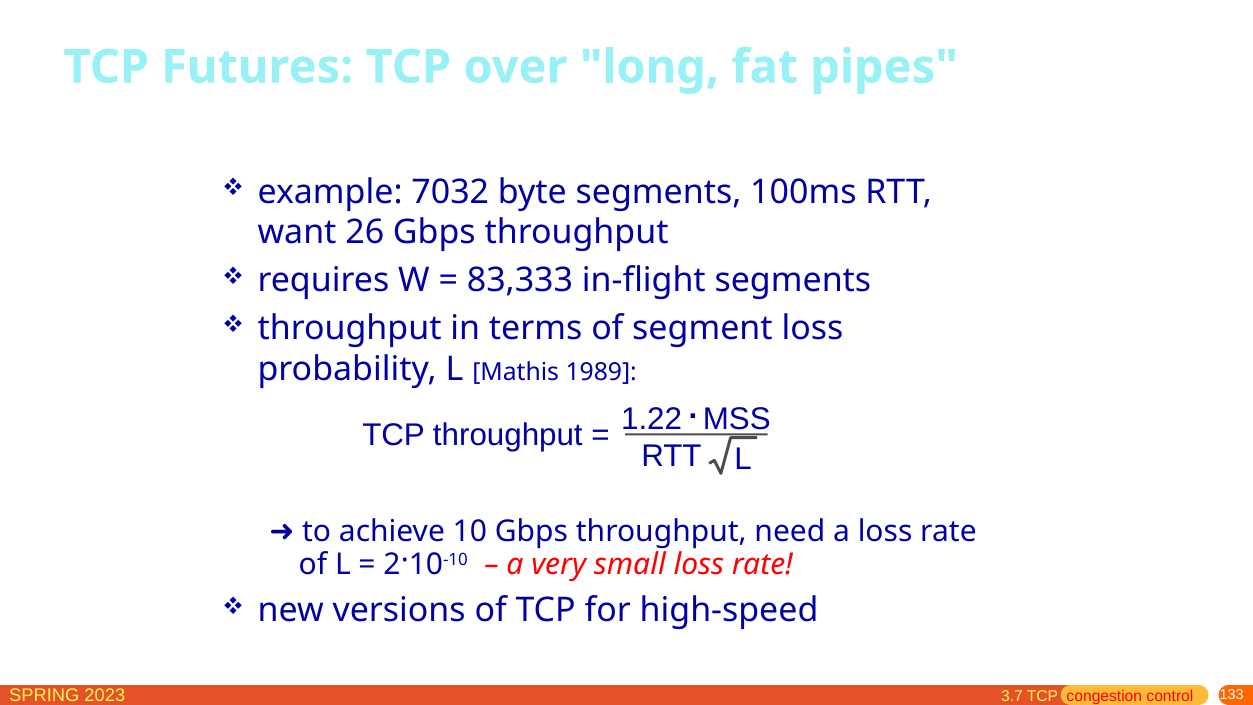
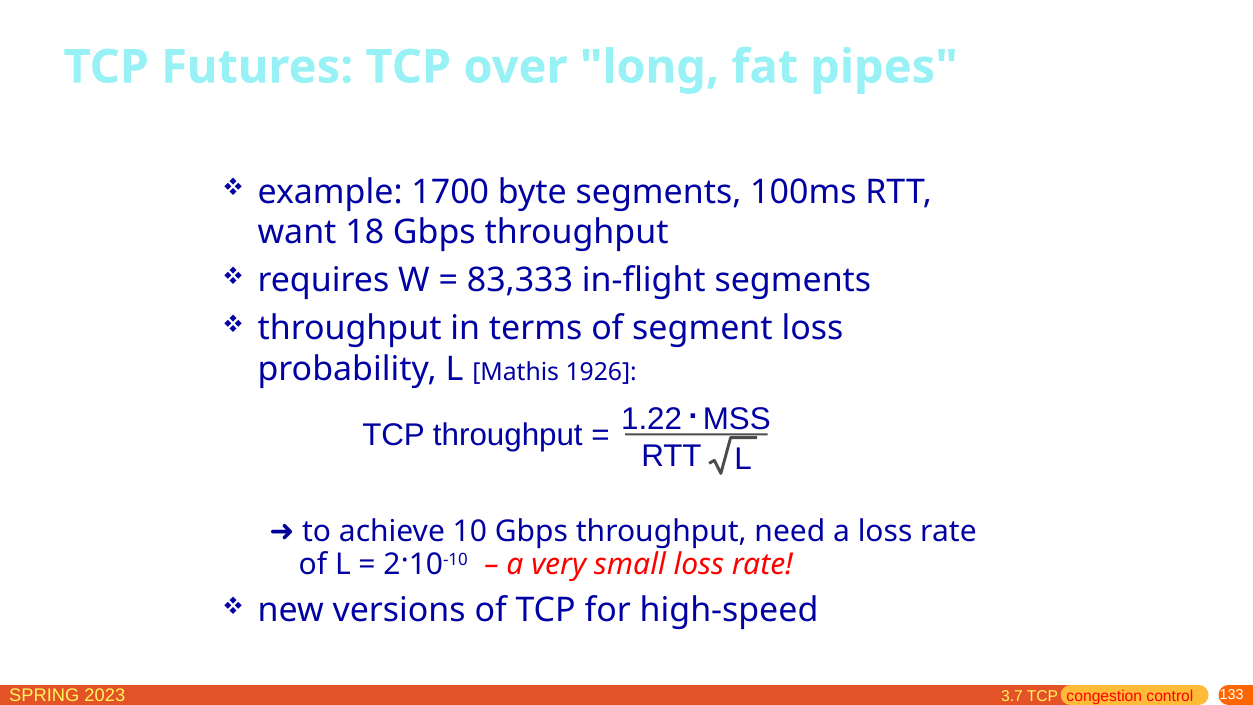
7032: 7032 -> 1700 (450, 192)
26: 26 -> 18 (365, 233)
1989: 1989 -> 1926 (601, 372)
